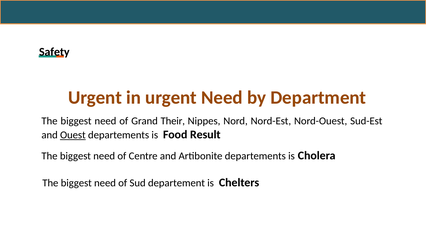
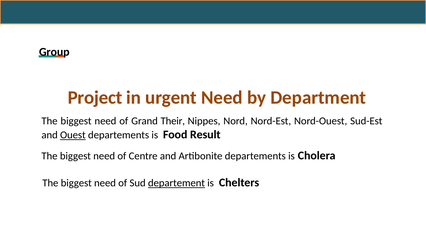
Safety: Safety -> Group (54, 52)
Urgent: Urgent -> Project (95, 98)
departement underline: none -> present (176, 184)
